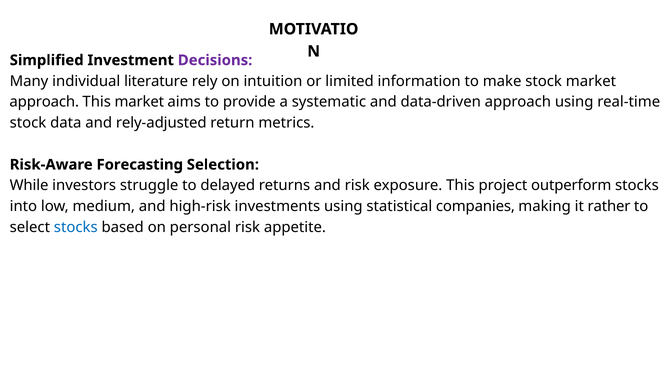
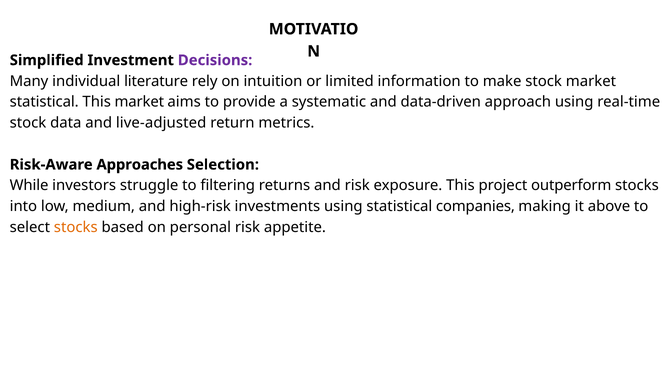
approach: approach -> statistical (44, 102)
rely-adjusted: rely-adjusted -> live-adjusted (161, 123)
Forecasting: Forecasting -> Approaches (140, 165)
delayed: delayed -> filtering (228, 185)
rather: rather -> above (609, 206)
stocks colour: blue -> orange (76, 227)
